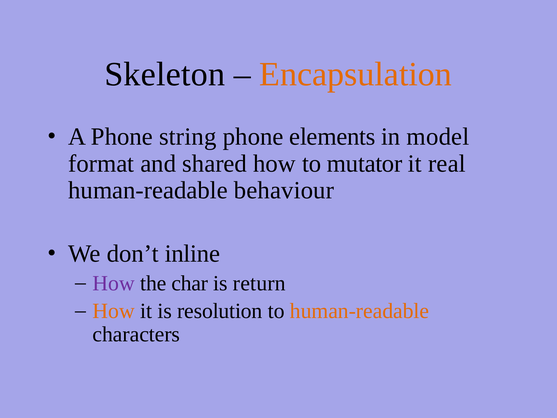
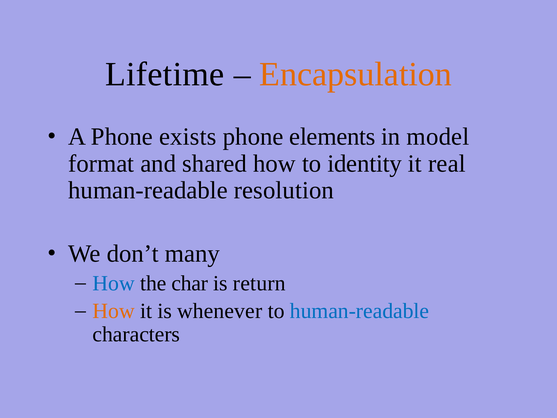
Skeleton: Skeleton -> Lifetime (165, 74)
string: string -> exists (188, 137)
mutator: mutator -> identity (365, 163)
behaviour: behaviour -> resolution (284, 190)
inline: inline -> many (192, 254)
How colour: purple -> blue (114, 283)
resolution: resolution -> whenever (220, 311)
human-readable colour: orange -> blue (360, 311)
